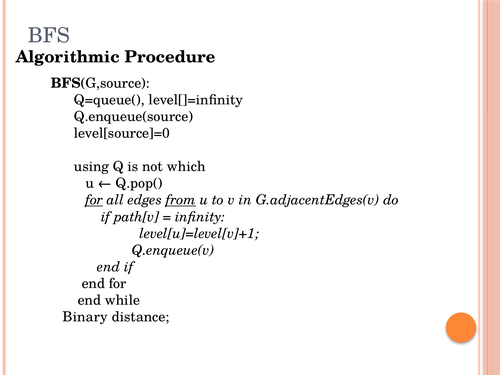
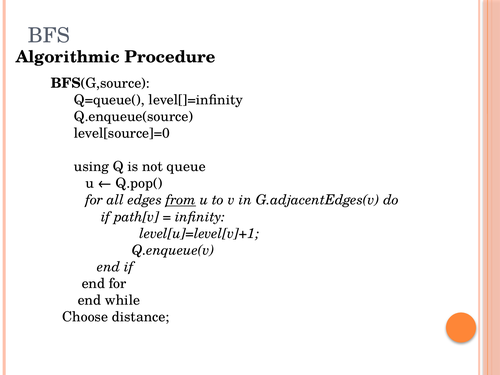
which: which -> queue (186, 167)
for underline: present -> none (94, 200)
Binary: Binary -> Choose (85, 317)
